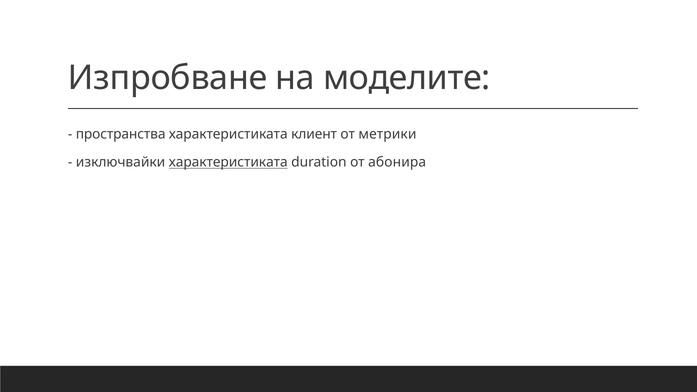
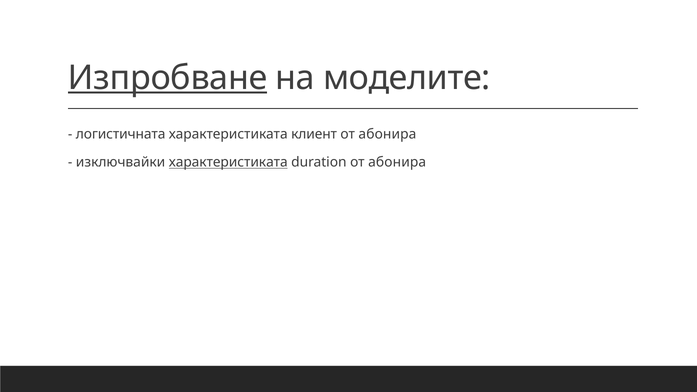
Изпробване underline: none -> present (168, 78)
пространства: пространства -> логистичната (121, 134)
метрики: метрики -> абонира (387, 134)
